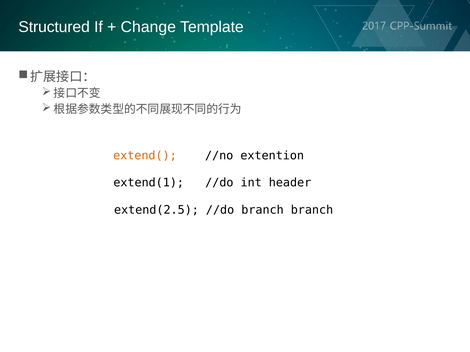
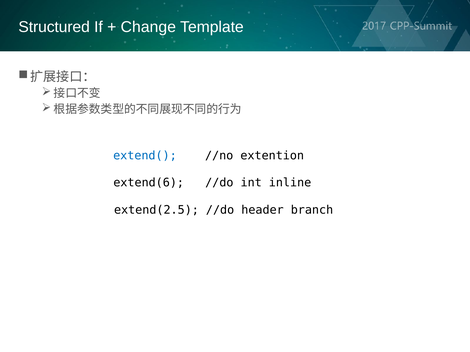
extend( colour: orange -> blue (145, 156)
extend(1: extend(1 -> extend(6 (149, 183)
header: header -> inline (290, 183)
//do branch: branch -> header (263, 210)
